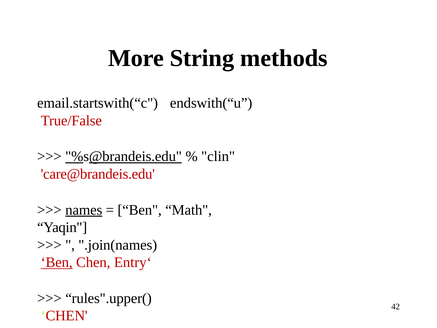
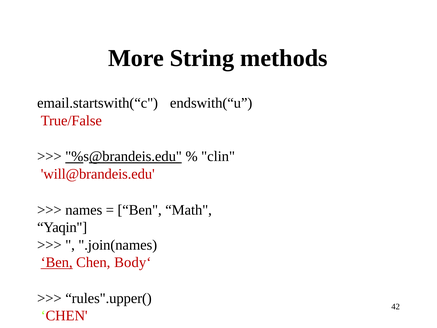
care@brandeis.edu: care@brandeis.edu -> will@brandeis.edu (98, 174)
names underline: present -> none (84, 210)
Entry‘: Entry‘ -> Body‘ (133, 262)
